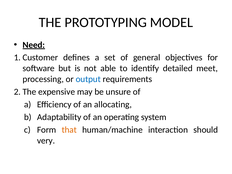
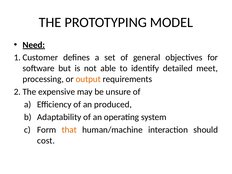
output colour: blue -> orange (88, 79)
allocating: allocating -> produced (113, 104)
very: very -> cost (46, 141)
